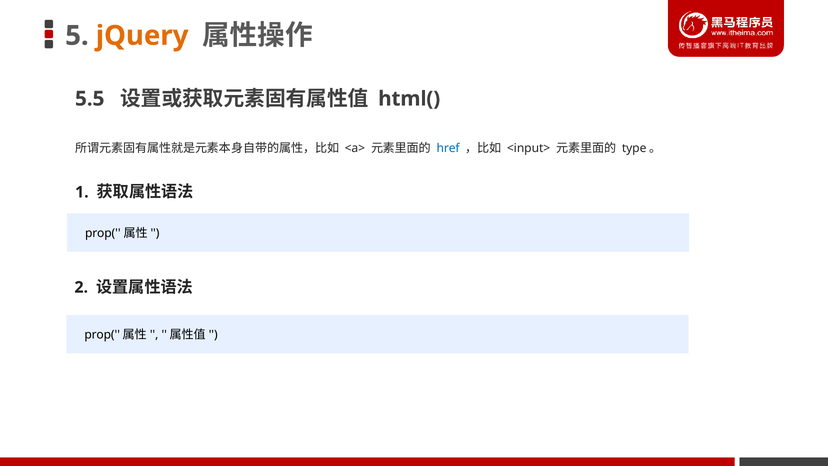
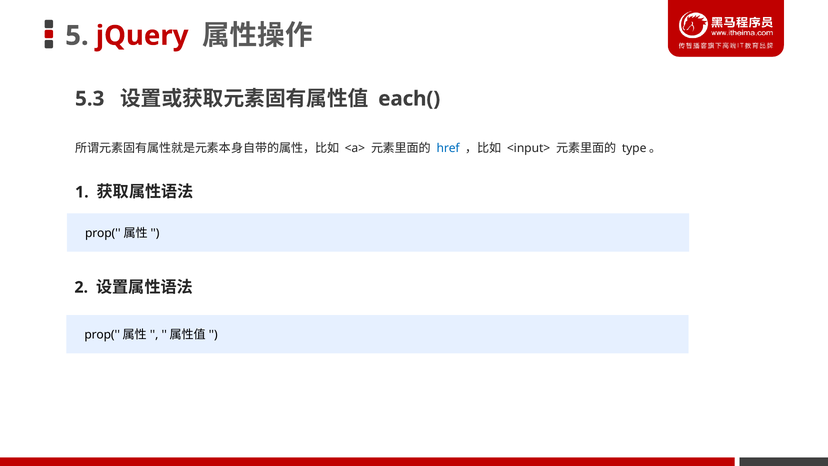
jQuery colour: orange -> red (142, 36)
5.5: 5.5 -> 5.3 (90, 99)
html(: html( -> each( (409, 99)
